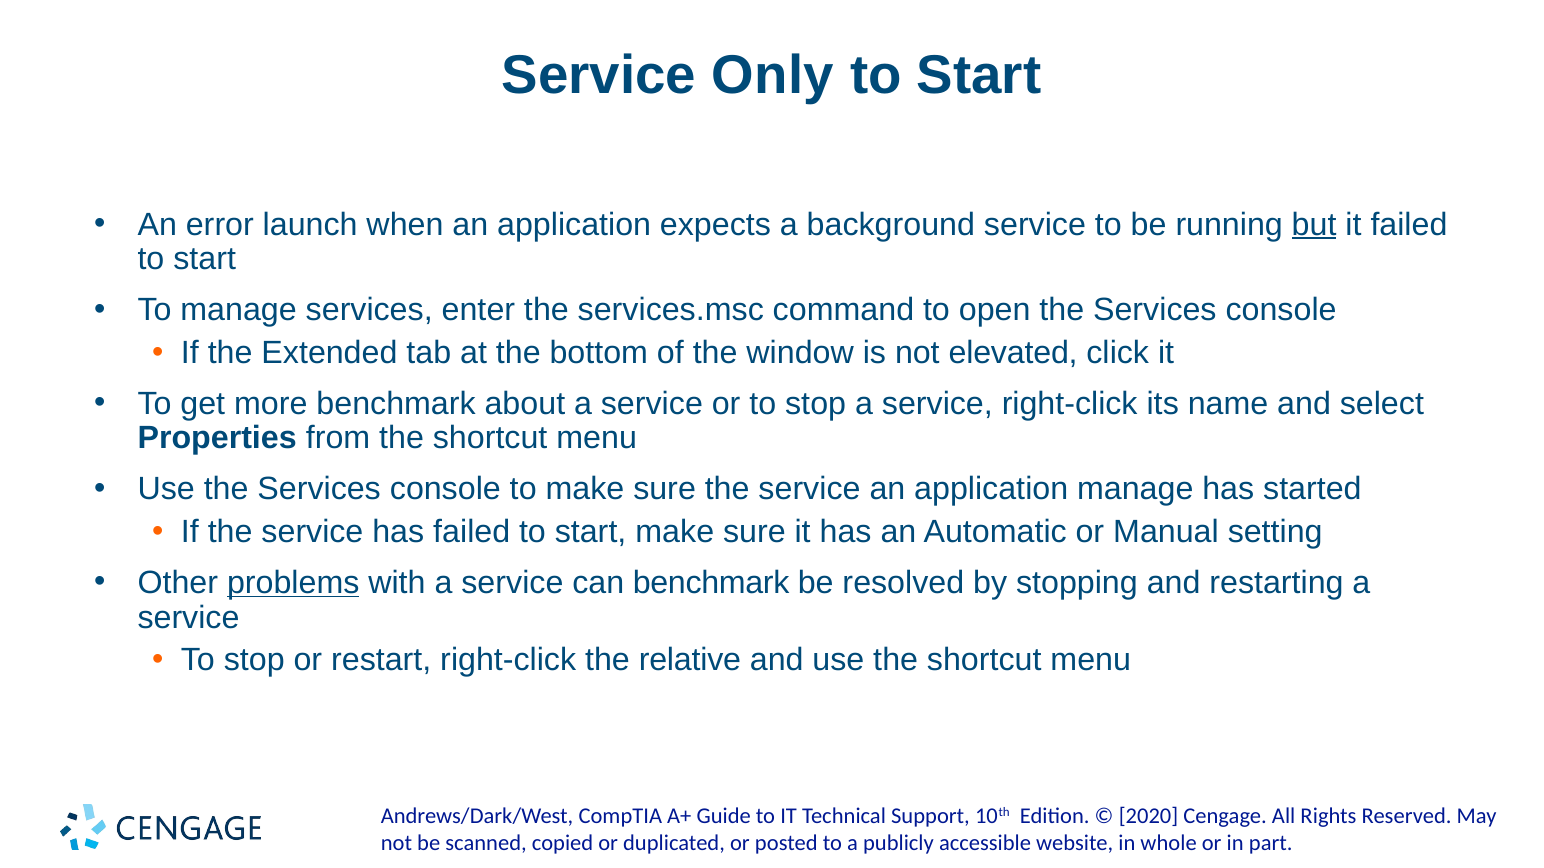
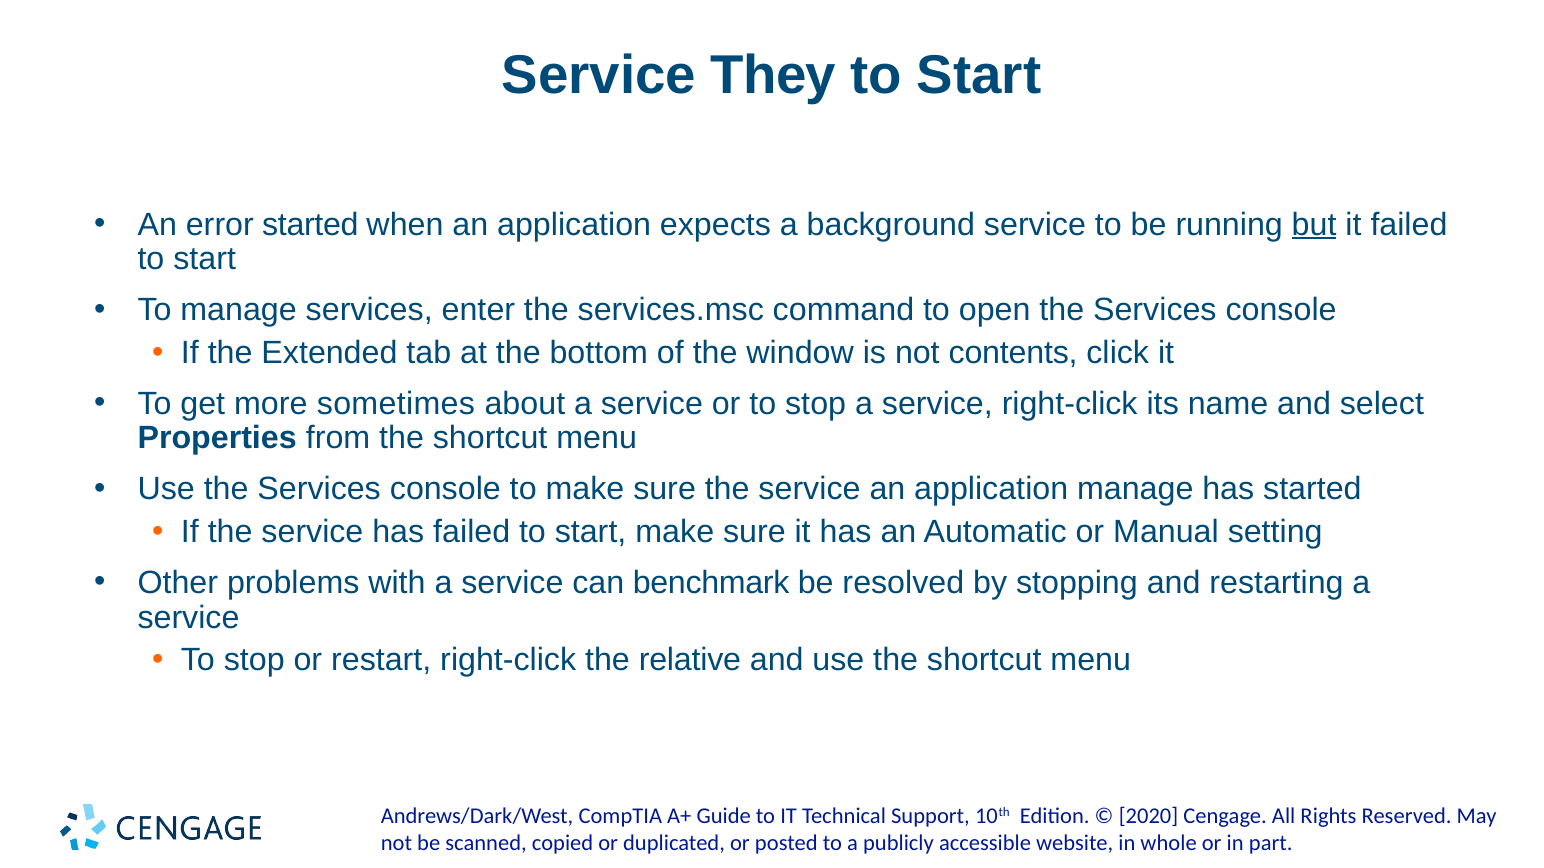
Only: Only -> They (773, 75)
error launch: launch -> started (310, 225)
elevated: elevated -> contents (1013, 353)
more benchmark: benchmark -> sometimes (396, 404)
problems underline: present -> none (293, 583)
